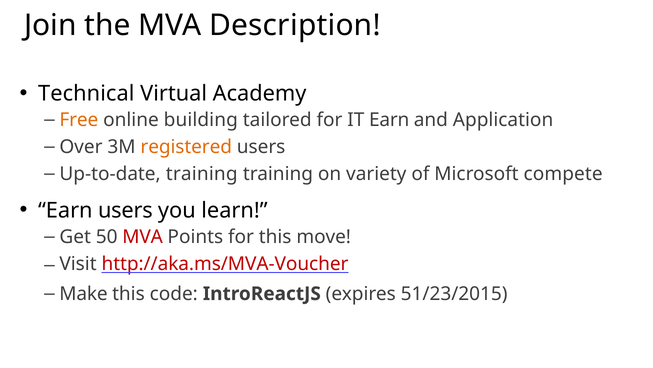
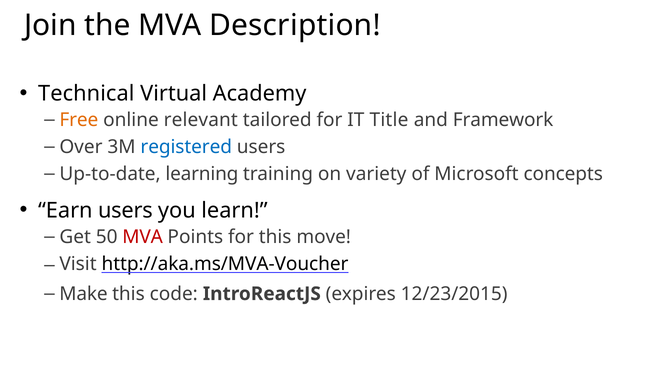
building: building -> relevant (201, 120)
IT Earn: Earn -> Title (389, 120)
Application: Application -> Framework (503, 120)
registered colour: orange -> blue (186, 147)
Up-to-date training: training -> learning (202, 174)
compete: compete -> concepts (563, 174)
http://aka.ms/MVA-Voucher colour: red -> black (225, 263)
51/23/2015: 51/23/2015 -> 12/23/2015 (454, 293)
